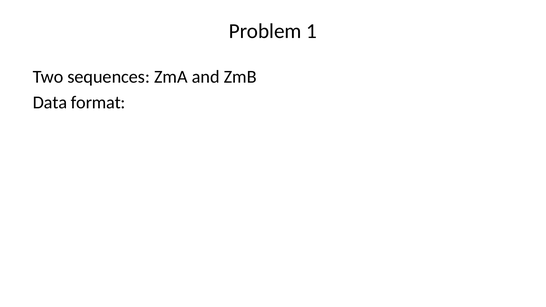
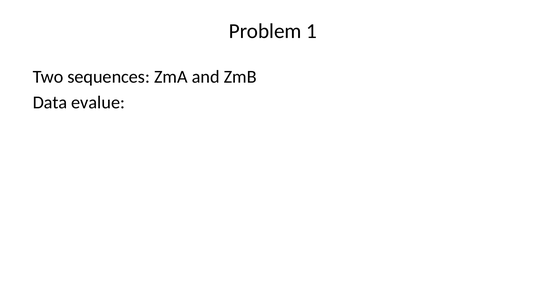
format: format -> evalue (98, 102)
